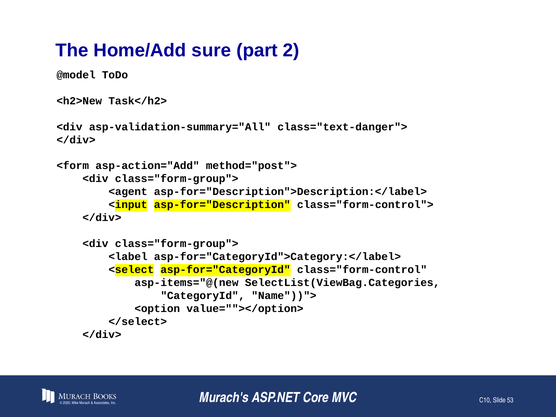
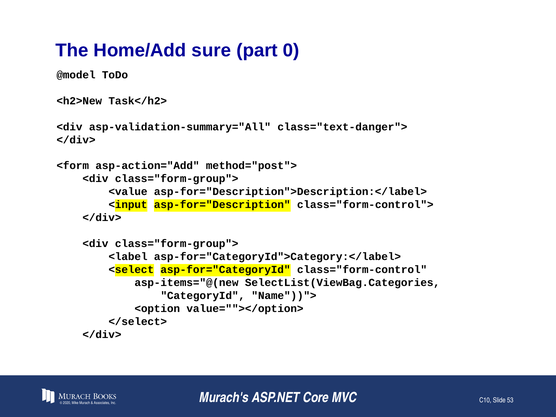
2: 2 -> 0 (291, 51)
<agent: <agent -> <value (128, 192)
